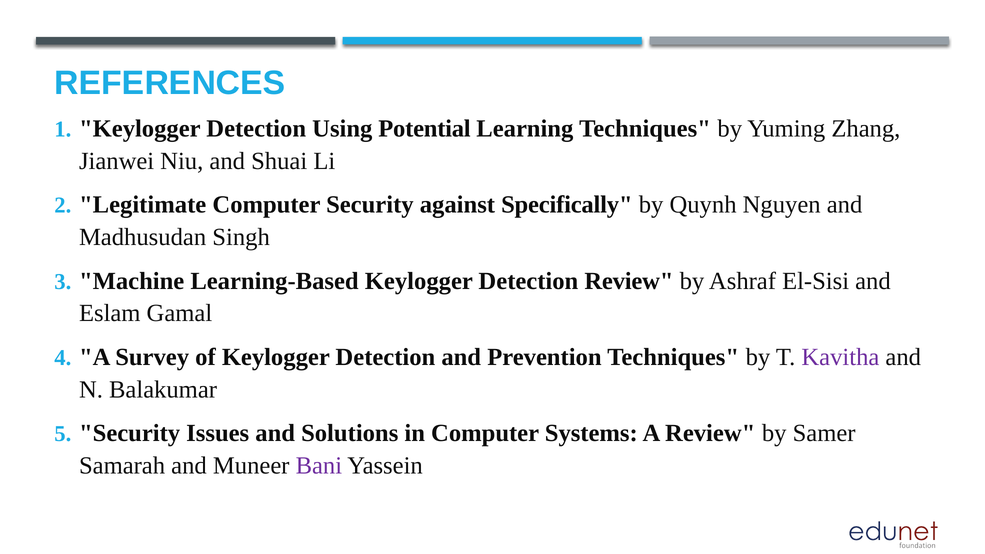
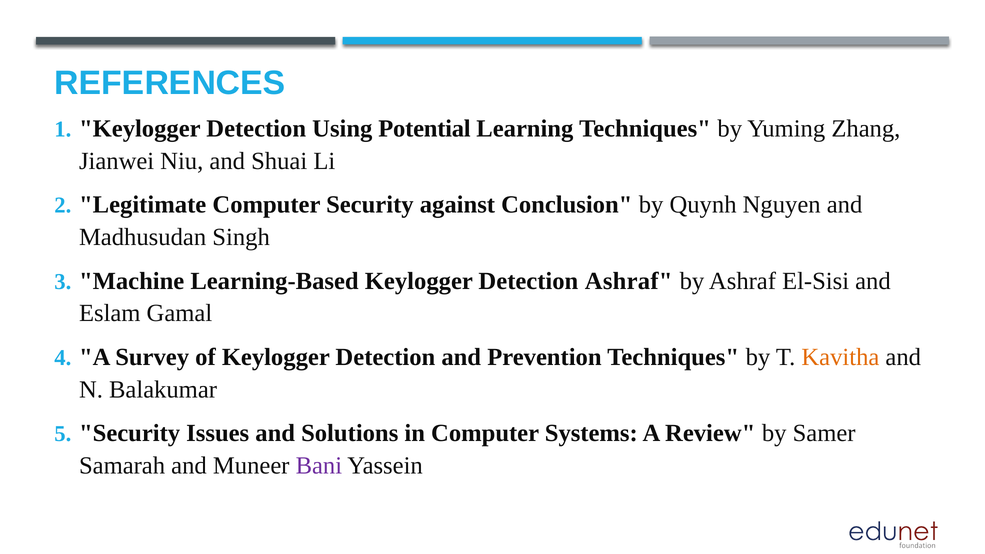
Specifically: Specifically -> Conclusion (567, 205)
Detection Review: Review -> Ashraf (629, 281)
Kavitha colour: purple -> orange (840, 357)
